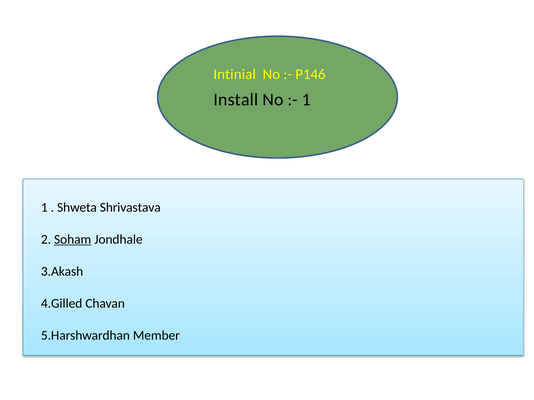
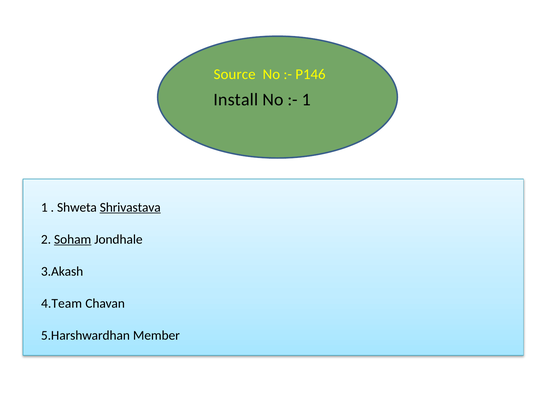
Intinial: Intinial -> Source (235, 74)
Shrivastava underline: none -> present (130, 208)
4.Gilled: 4.Gilled -> 4.Team (62, 304)
